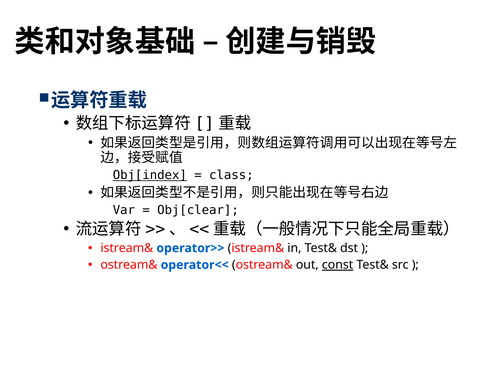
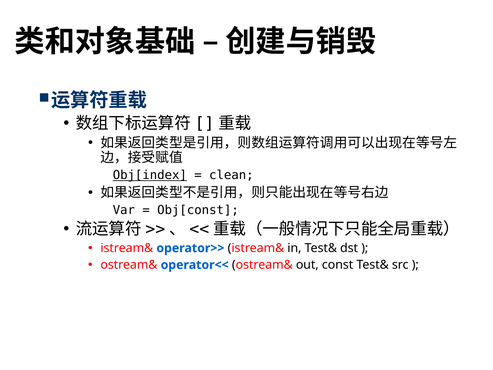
class: class -> clean (231, 175)
Obj[clear: Obj[clear -> Obj[const (198, 210)
const underline: present -> none (338, 265)
